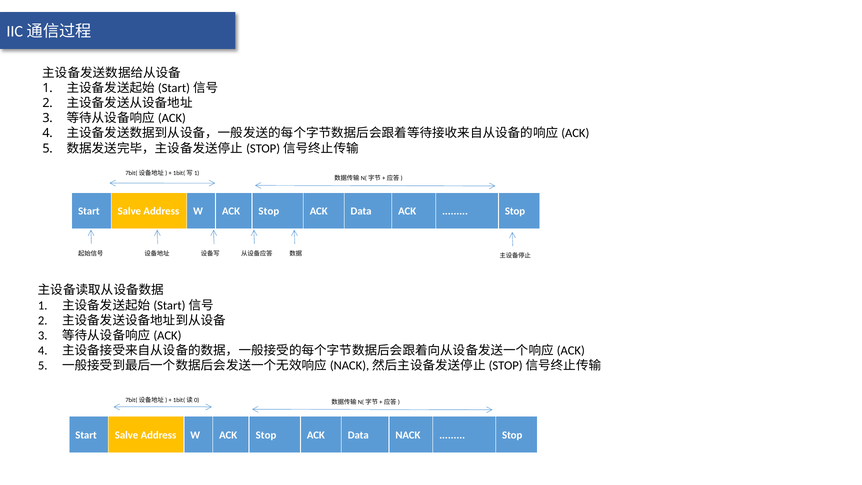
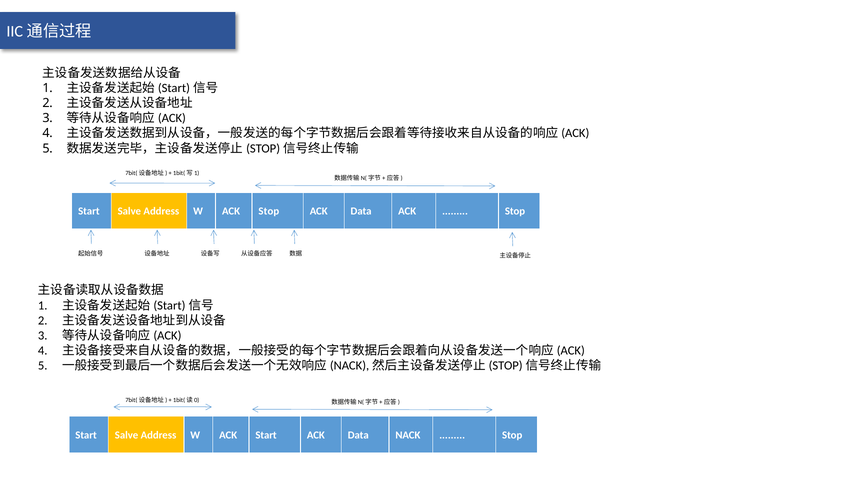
Stop: Stop -> Start (266, 435)
